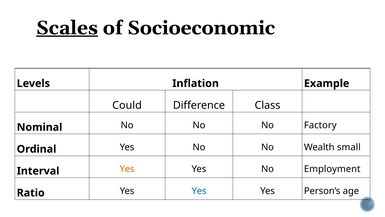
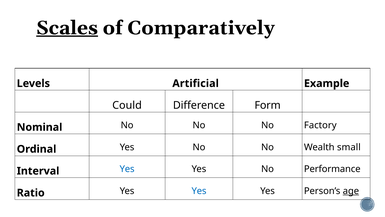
Socioeconomic: Socioeconomic -> Comparatively (201, 28)
Inflation: Inflation -> Artificial (196, 83)
Class: Class -> Form (268, 105)
Yes colour: orange -> blue (127, 169)
Employment: Employment -> Performance (332, 169)
age underline: none -> present (351, 191)
